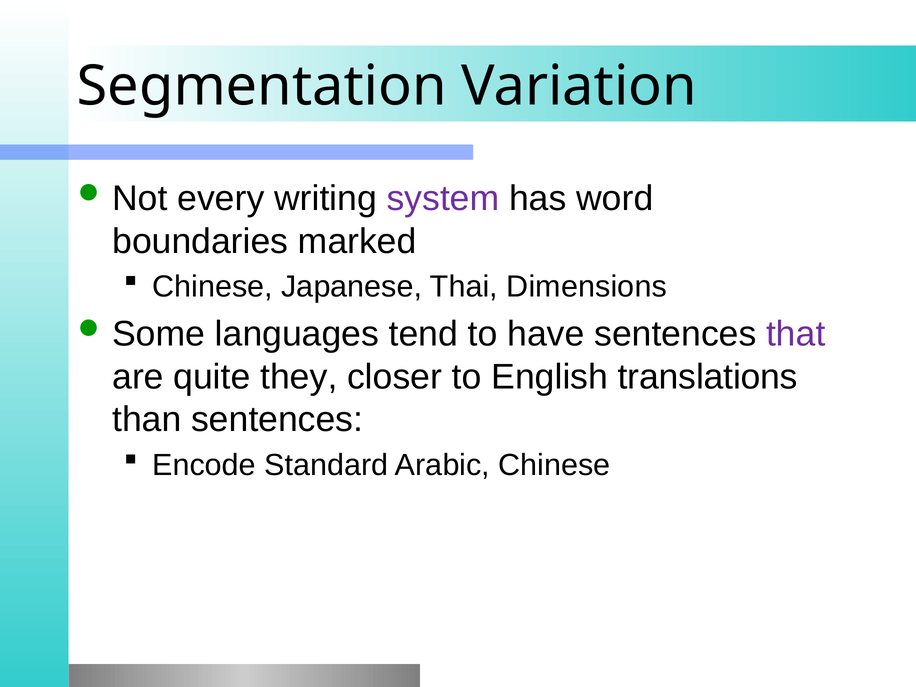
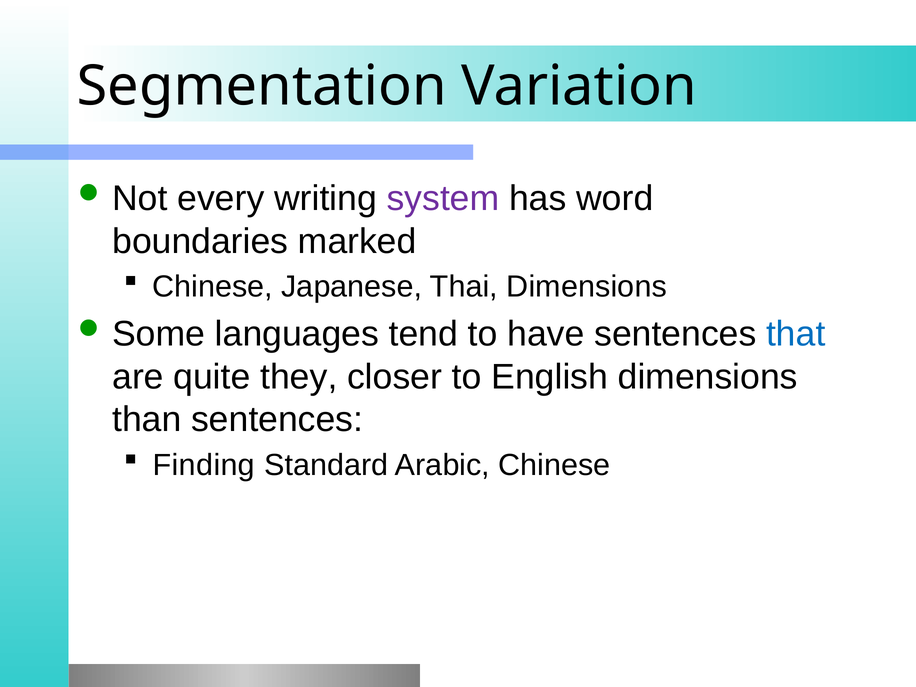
that colour: purple -> blue (796, 334)
English translations: translations -> dimensions (708, 377)
Encode: Encode -> Finding (204, 465)
